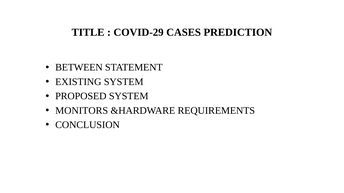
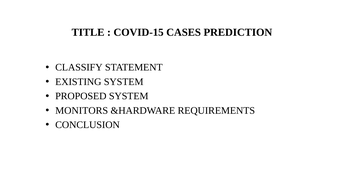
COVID-29: COVID-29 -> COVID-15 (139, 32)
BETWEEN: BETWEEN -> CLASSIFY (79, 68)
